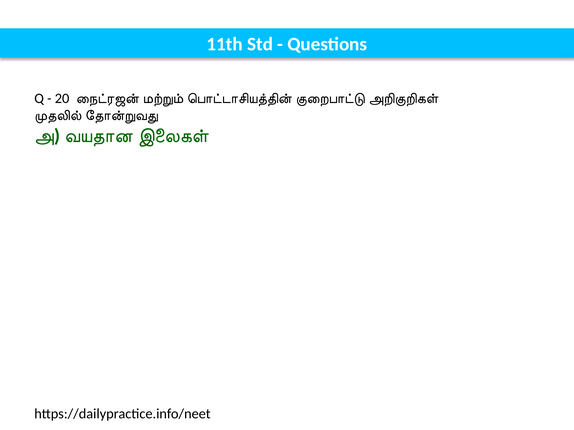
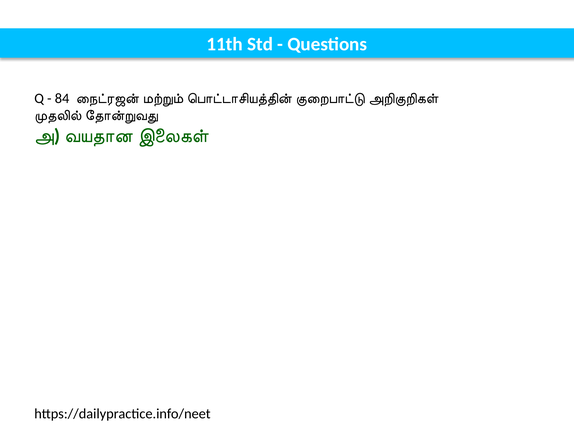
20: 20 -> 84 (62, 99)
